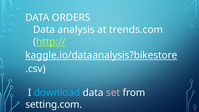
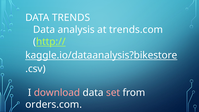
ORDERS: ORDERS -> TRENDS (71, 18)
download colour: light blue -> pink (57, 93)
setting.com: setting.com -> orders.com (54, 105)
